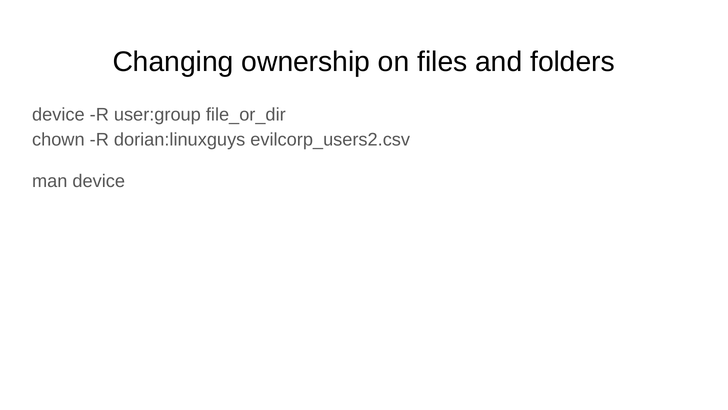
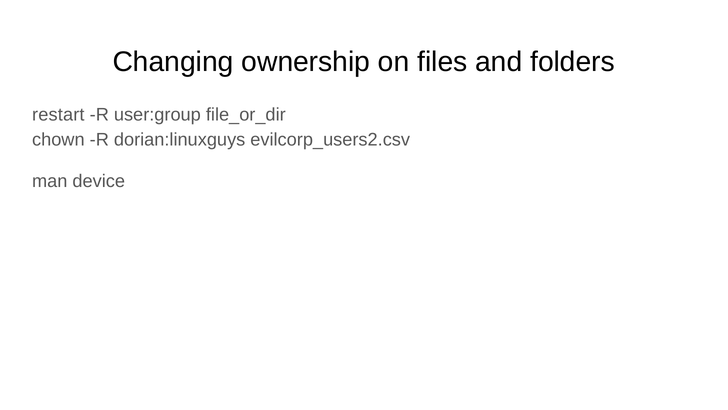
device: device -> restart (58, 114)
